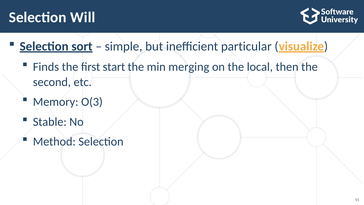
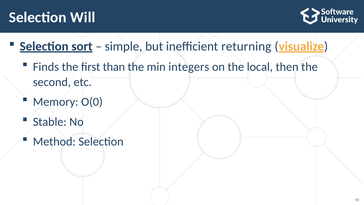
particular: particular -> returning (246, 46)
start: start -> than (114, 67)
merging: merging -> integers (189, 67)
O(3: O(3 -> O(0 (92, 102)
